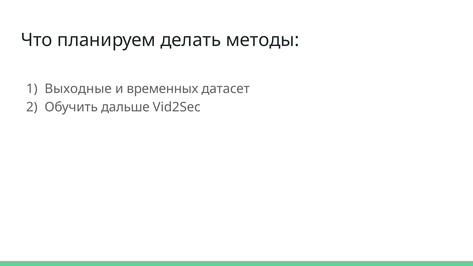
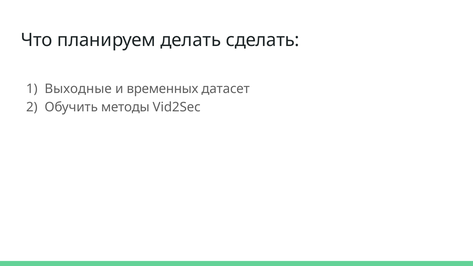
методы: методы -> сделать (263, 40)
дальше: дальше -> методы (125, 107)
